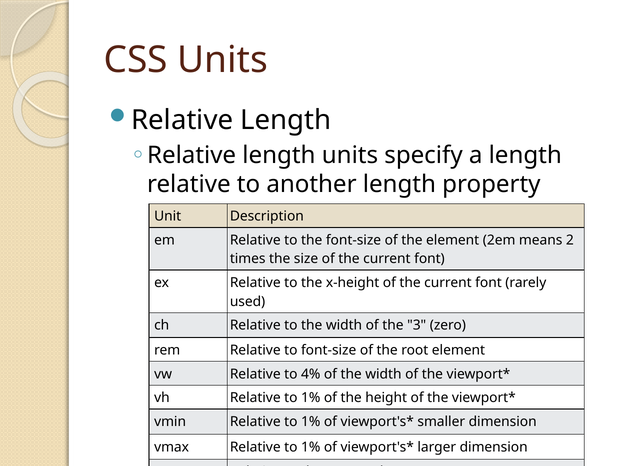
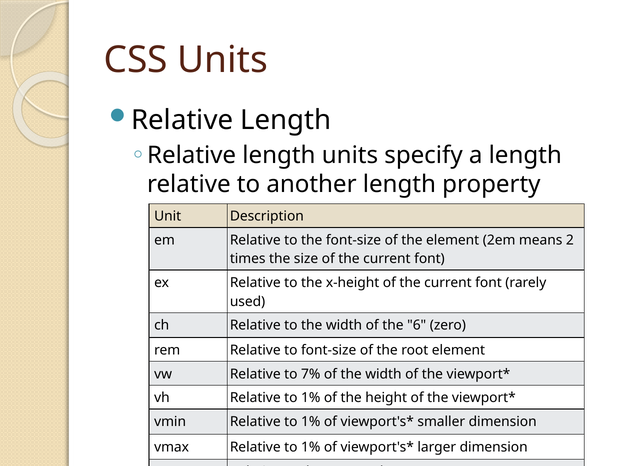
3: 3 -> 6 (417, 325)
4%: 4% -> 7% (311, 374)
